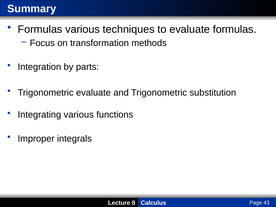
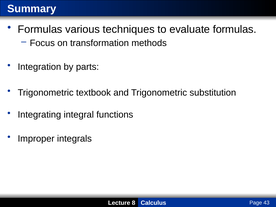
Trigonometric evaluate: evaluate -> textbook (93, 93)
Integrating various: various -> integral (79, 115)
